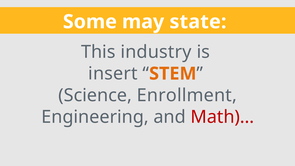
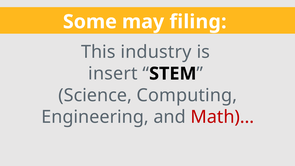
state: state -> filing (198, 22)
STEM colour: orange -> black (173, 74)
Enrollment: Enrollment -> Computing (187, 95)
